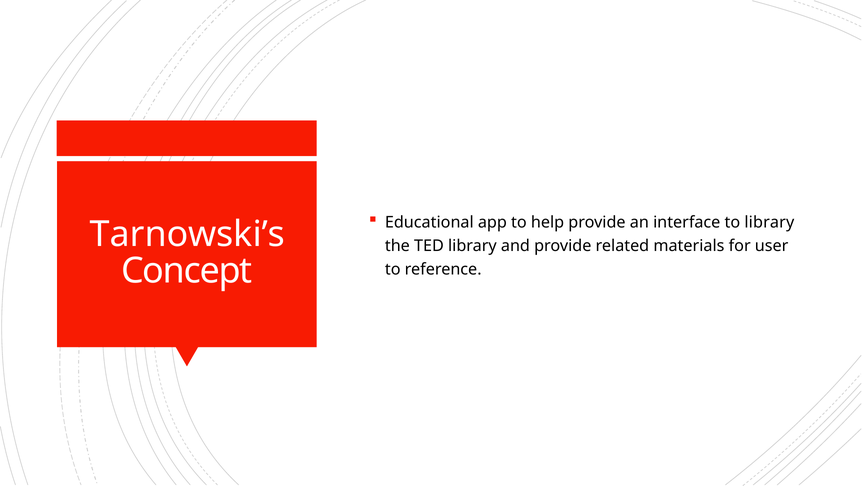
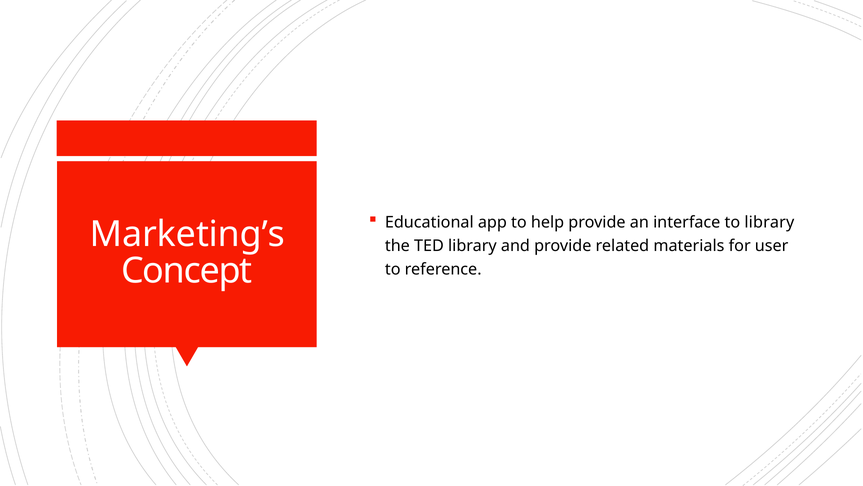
Tarnowski’s: Tarnowski’s -> Marketing’s (188, 234)
